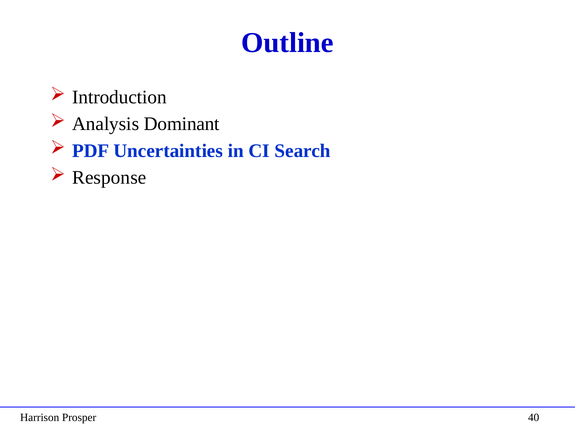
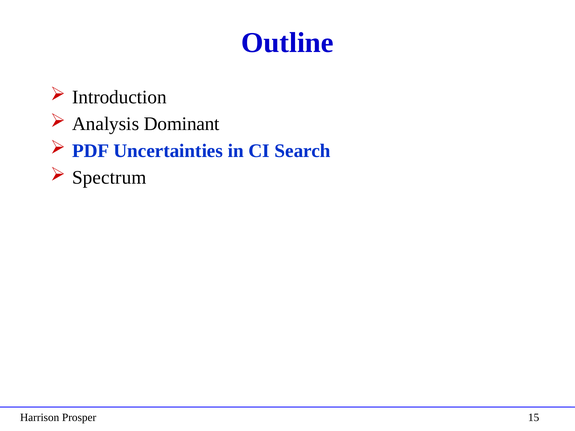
Response: Response -> Spectrum (109, 178)
40: 40 -> 15 (534, 418)
